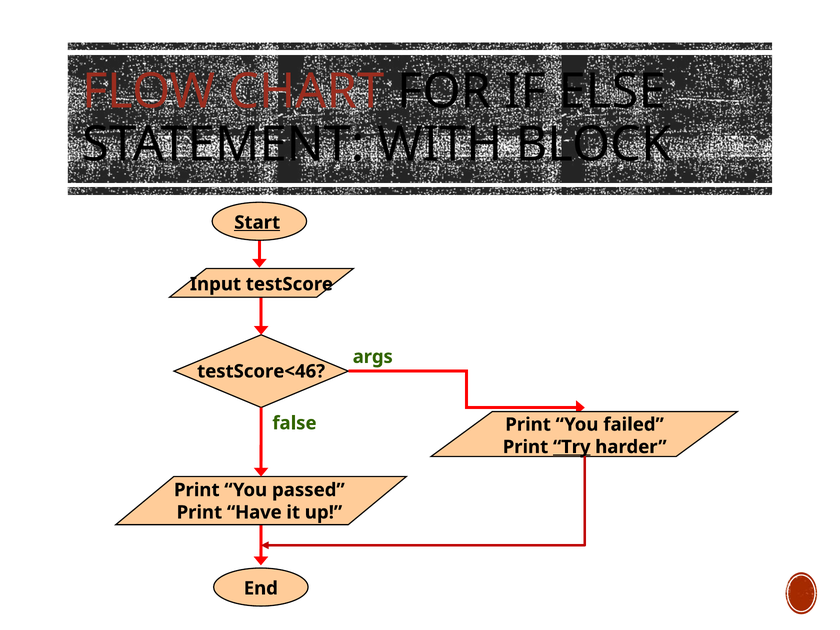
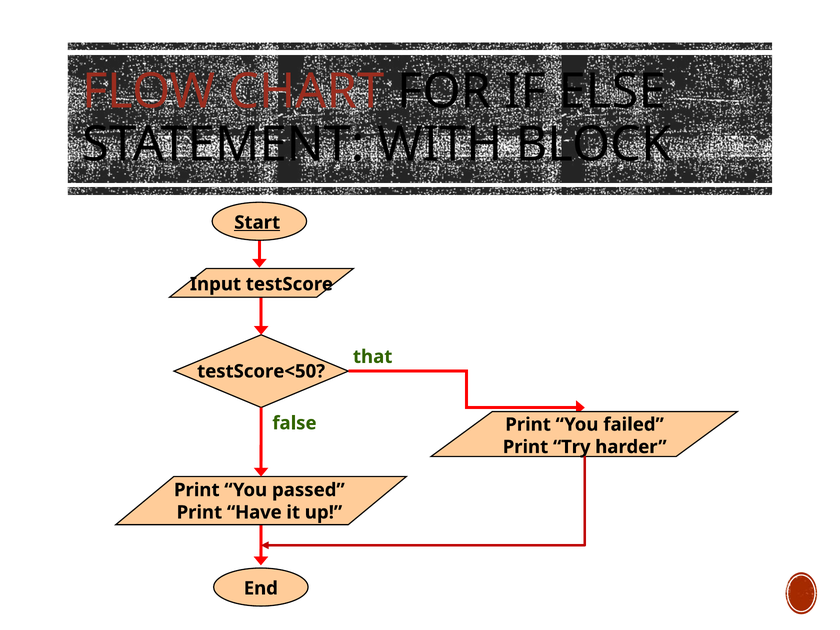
args: args -> that (373, 357)
testScore<46: testScore<46 -> testScore<50 (261, 371)
Try underline: present -> none (572, 447)
